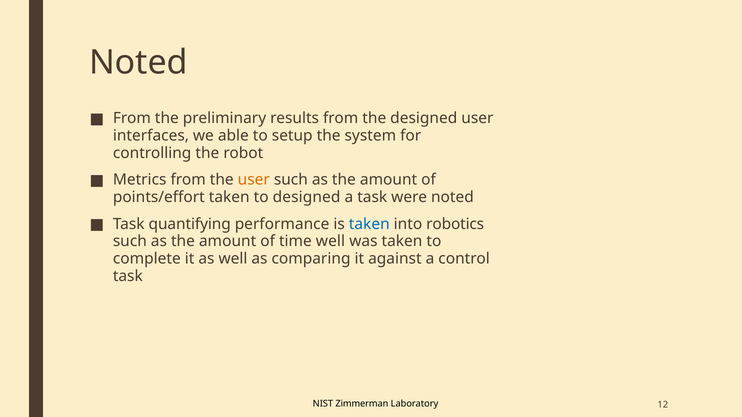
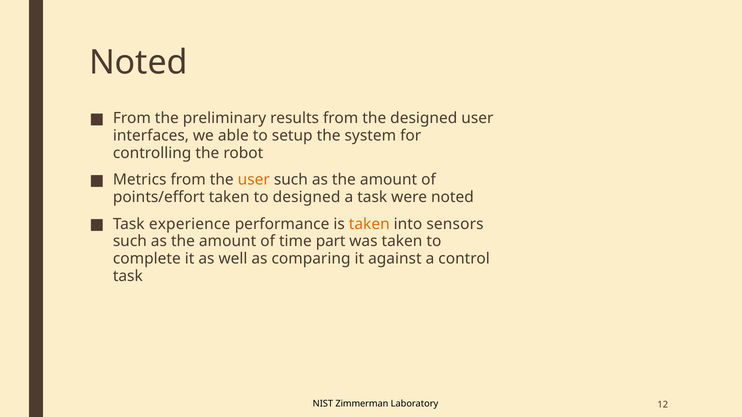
quantifying: quantifying -> experience (190, 224)
taken colour: blue -> orange (369, 224)
robotics: robotics -> sensors (455, 224)
time well: well -> part (331, 242)
